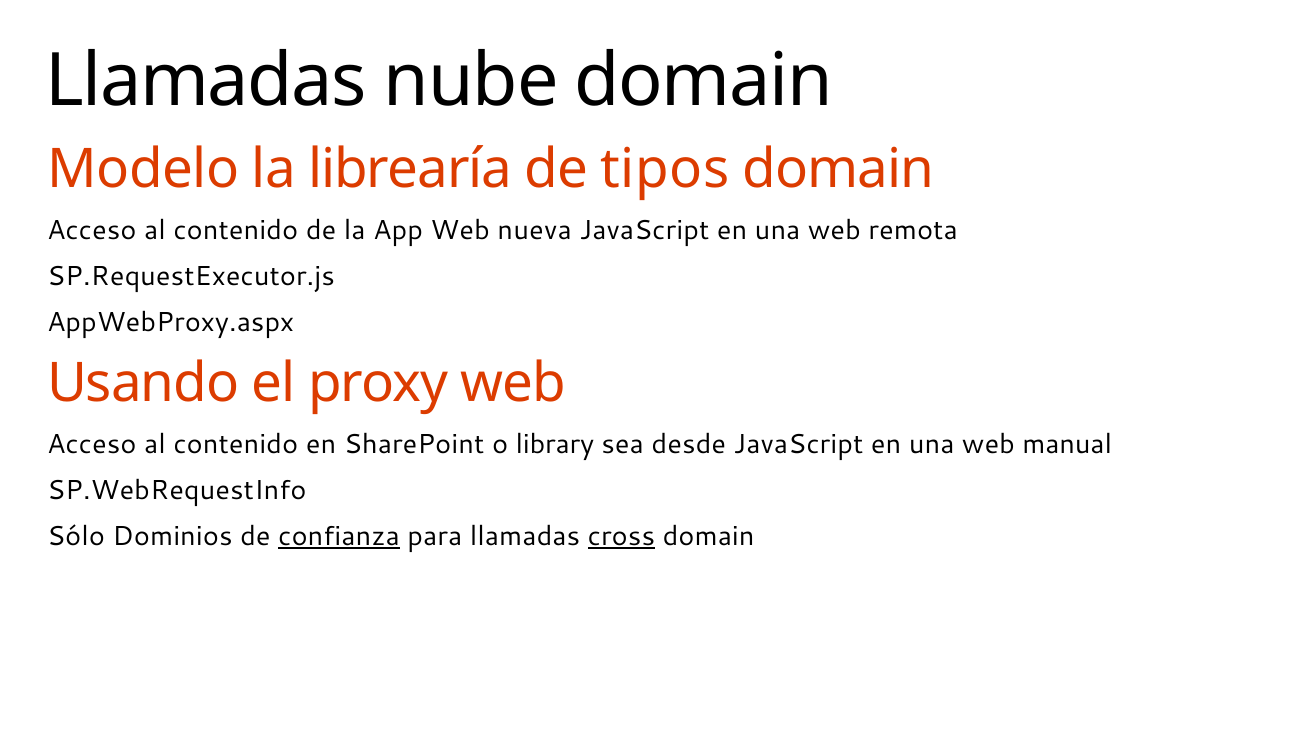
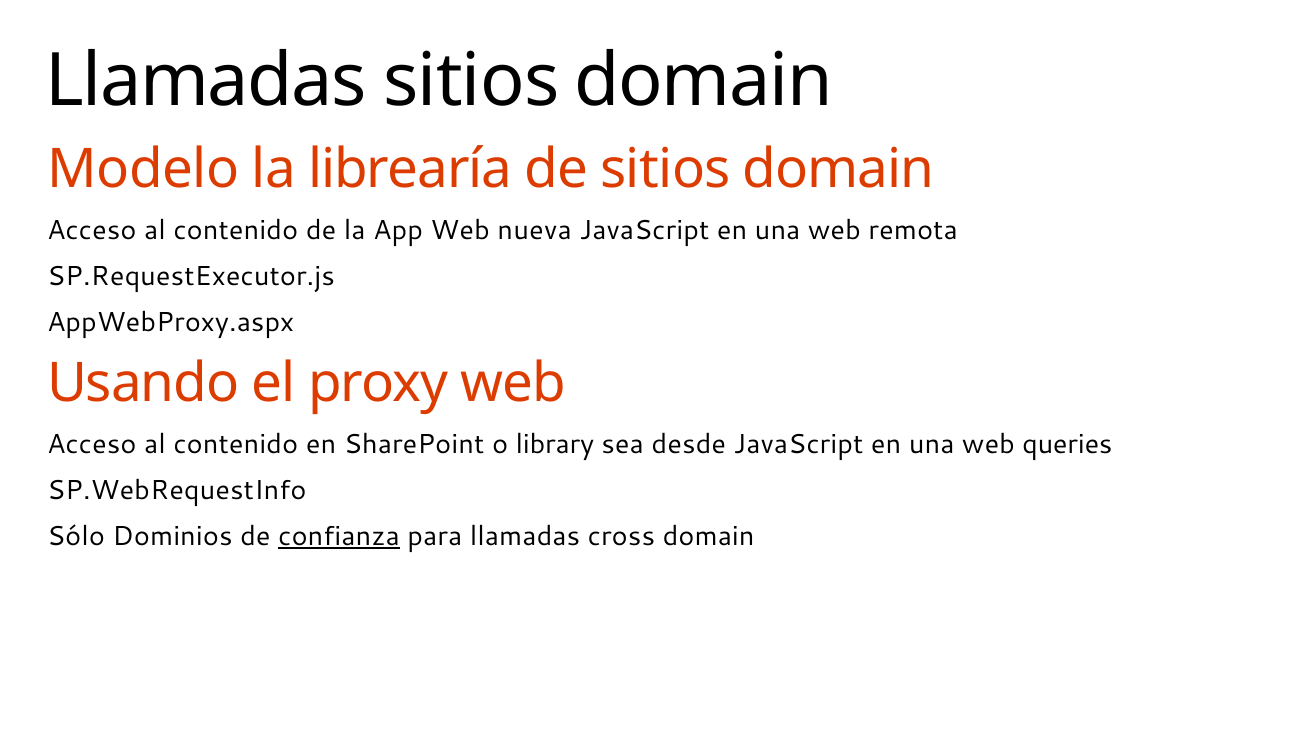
Llamadas nube: nube -> sitios (471, 81)
de tipos: tipos -> sitios (666, 169)
manual: manual -> queries (1067, 444)
cross underline: present -> none (621, 536)
